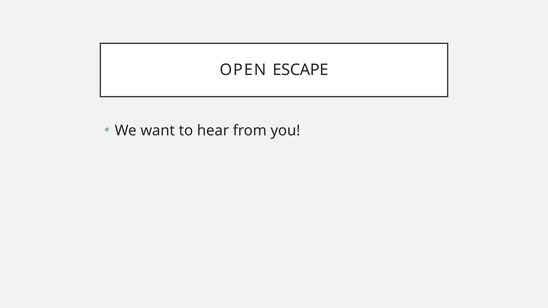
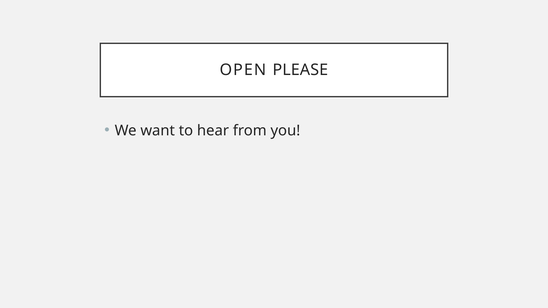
ESCAPE: ESCAPE -> PLEASE (300, 70)
